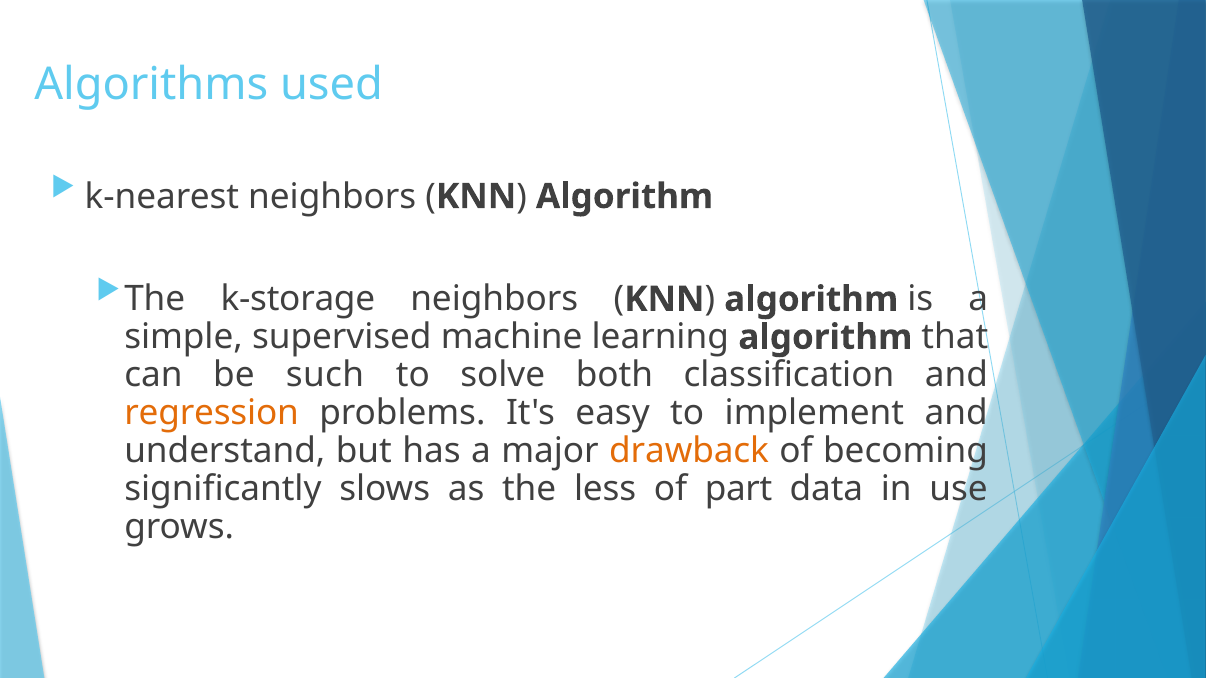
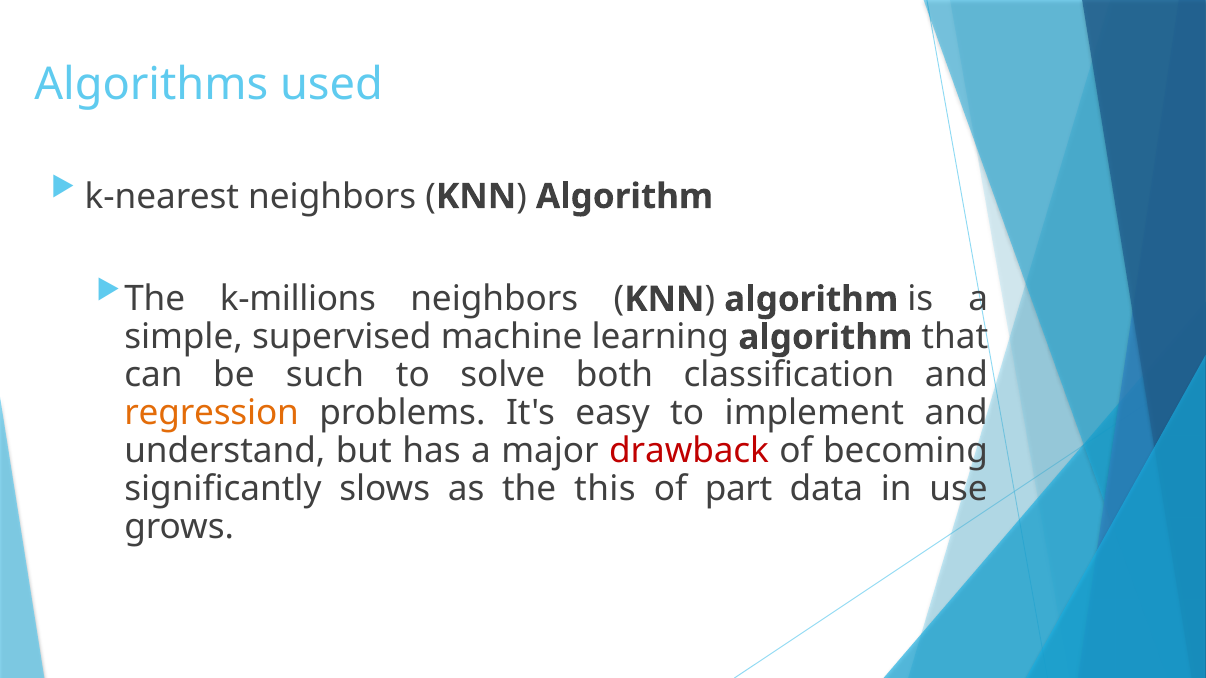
k-storage: k-storage -> k-millions (298, 299)
drawback colour: orange -> red (689, 451)
less: less -> this (605, 489)
